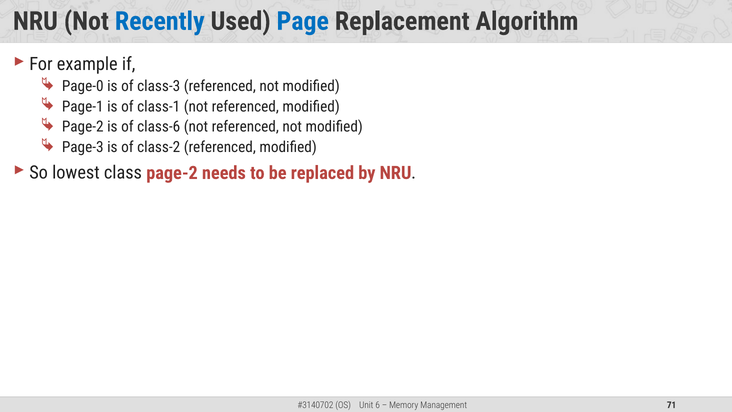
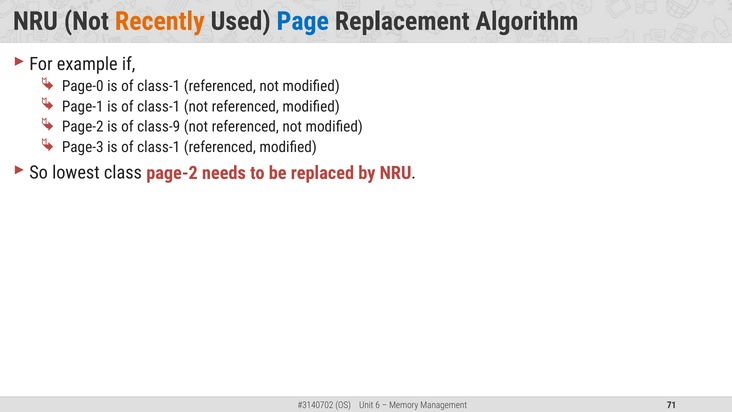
Recently colour: blue -> orange (160, 21)
Page-0 is of class-3: class-3 -> class-1 (159, 86)
class-6: class-6 -> class-9 (159, 127)
Page-3 is of class-2: class-2 -> class-1 (159, 147)
